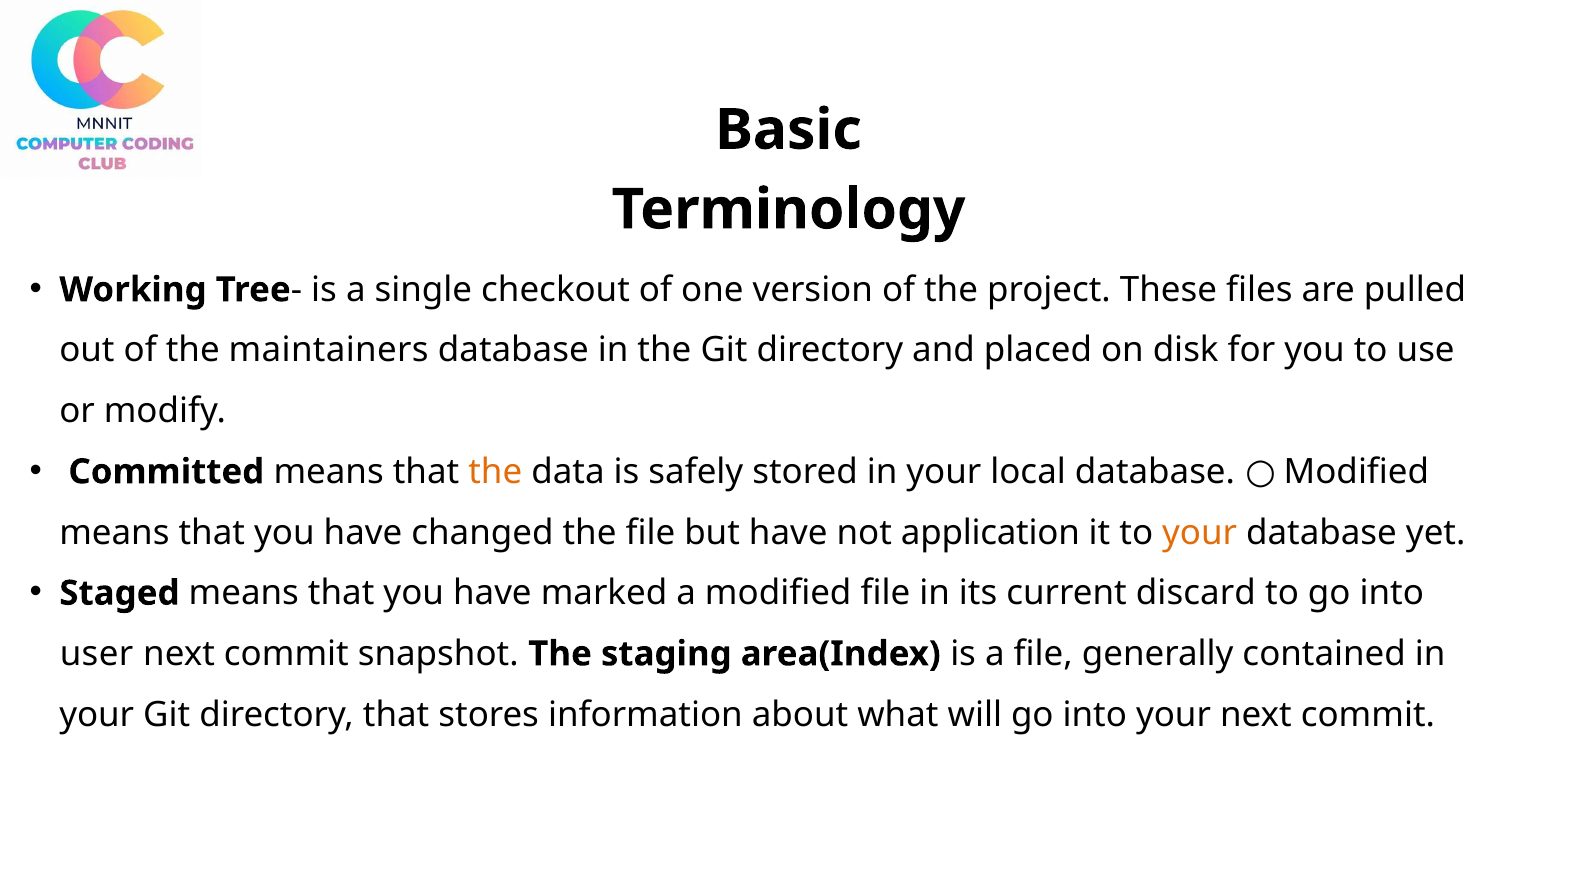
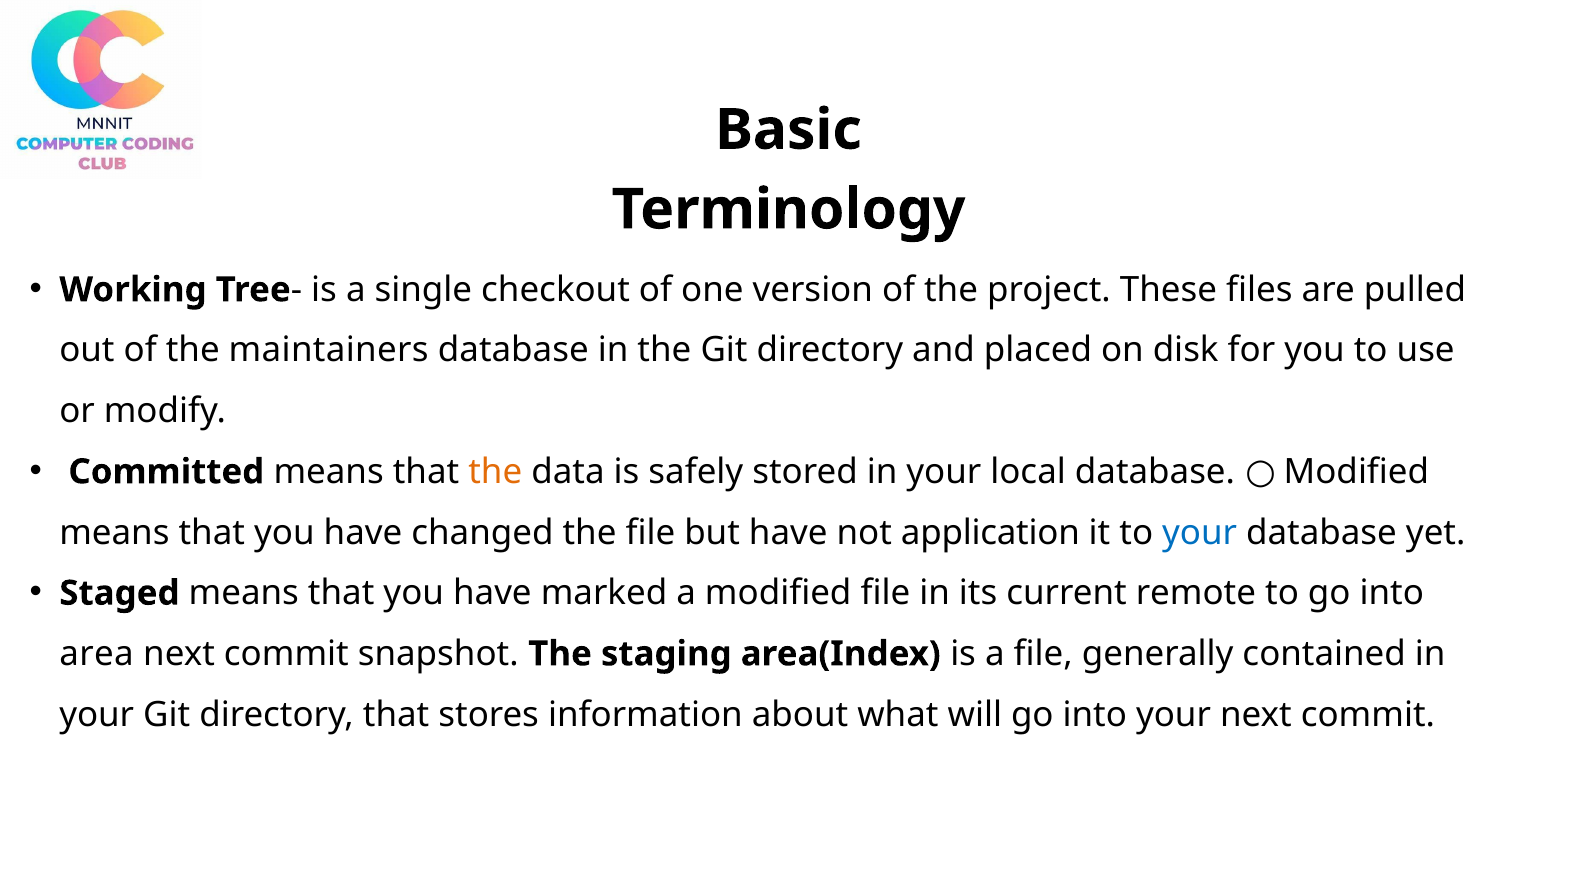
your colour: orange -> blue (1200, 533)
discard: discard -> remote (1196, 593)
user: user -> area (97, 654)
